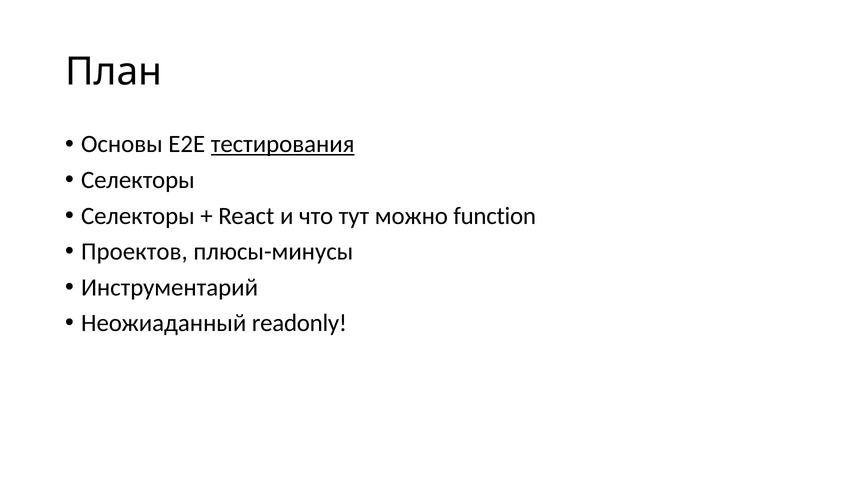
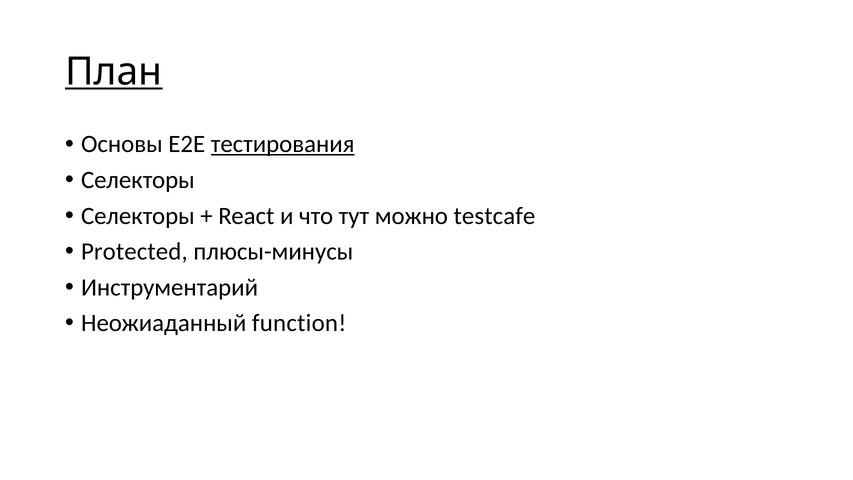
План underline: none -> present (114, 72)
function: function -> testcafe (494, 216)
Проектов: Проектов -> Protected (134, 252)
readonly: readonly -> function (299, 323)
